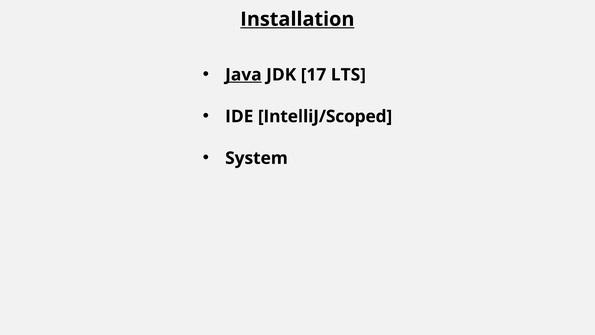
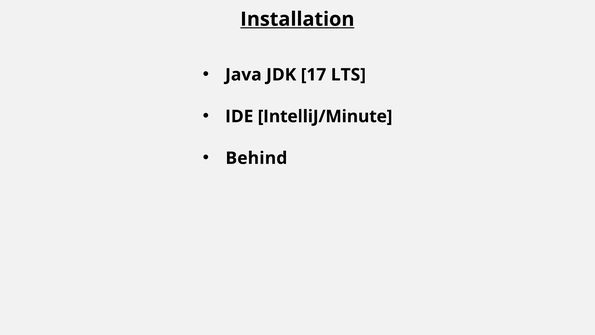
Java underline: present -> none (243, 75)
IntelliJ/Scoped: IntelliJ/Scoped -> IntelliJ/Minute (325, 116)
System: System -> Behind (256, 158)
